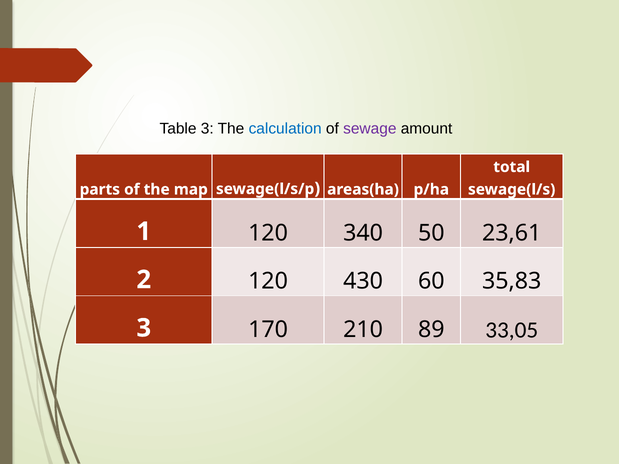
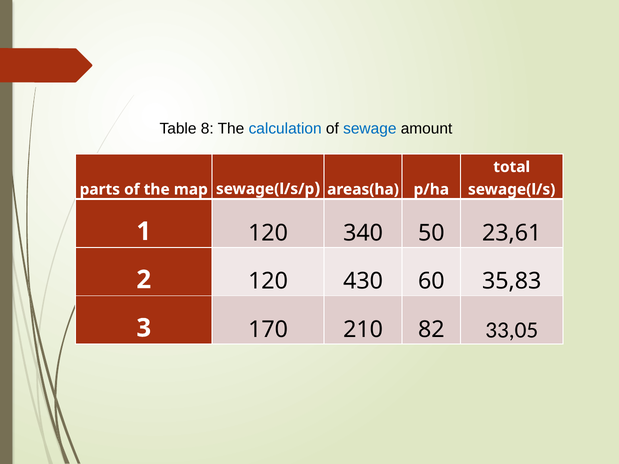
Table 3: 3 -> 8 (207, 129)
sewage colour: purple -> blue (370, 129)
89: 89 -> 82 (431, 330)
